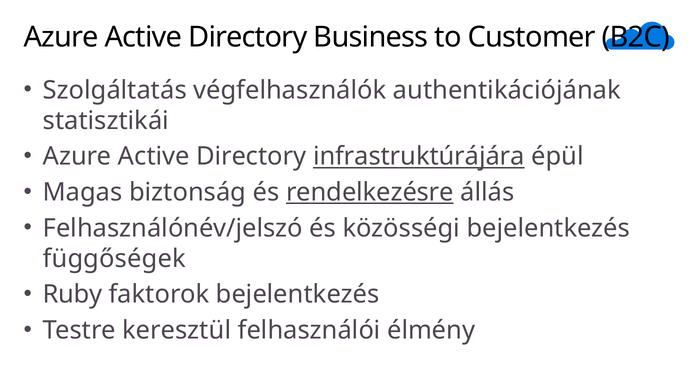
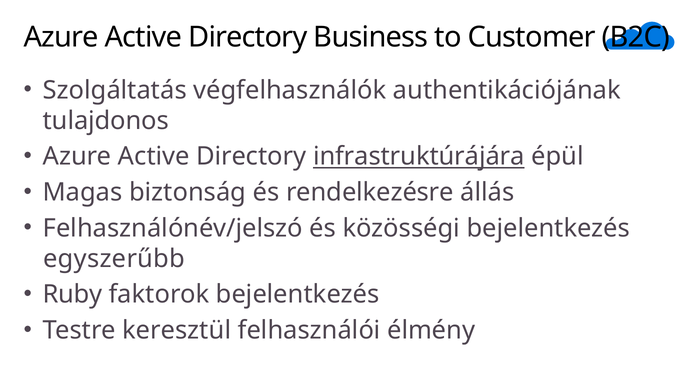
statisztikái: statisztikái -> tulajdonos (106, 121)
rendelkezésre underline: present -> none (370, 192)
függőségek: függőségek -> egyszerűbb (114, 259)
